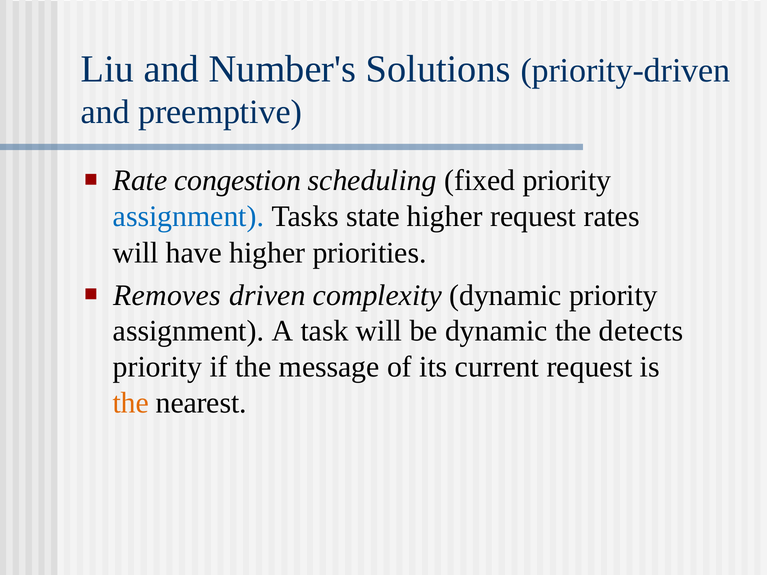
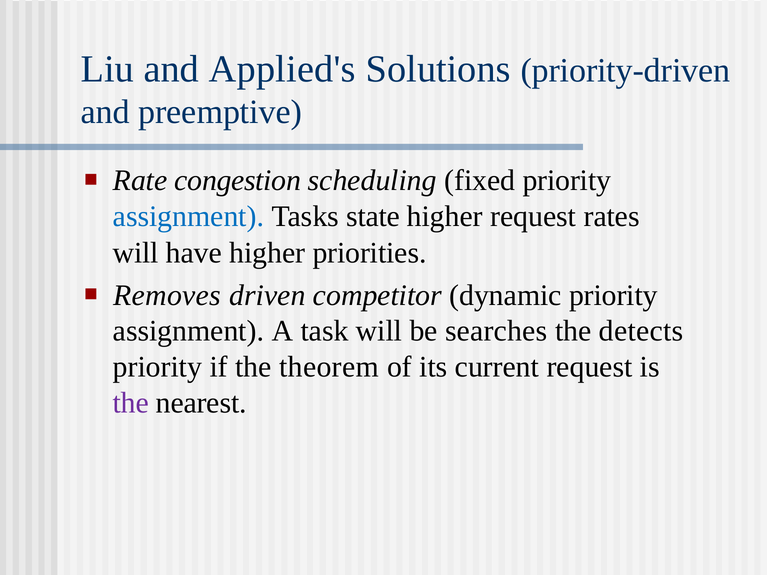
Number's: Number's -> Applied's (282, 69)
complexity: complexity -> competitor (377, 295)
be dynamic: dynamic -> searches (496, 331)
message: message -> theorem (329, 367)
the colour: orange -> purple (131, 403)
